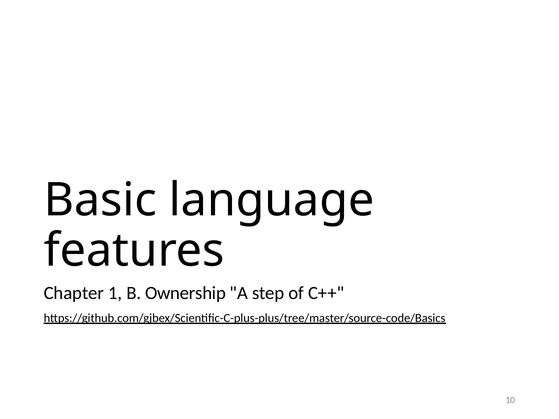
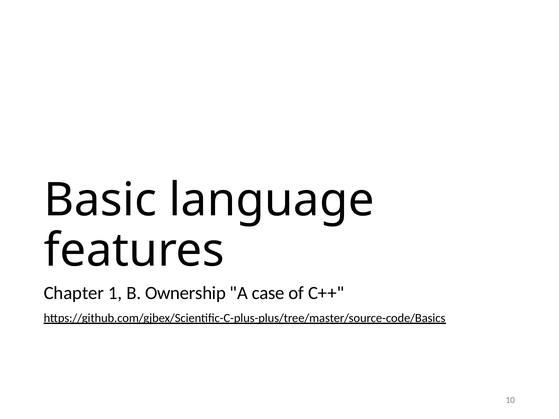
step: step -> case (268, 293)
